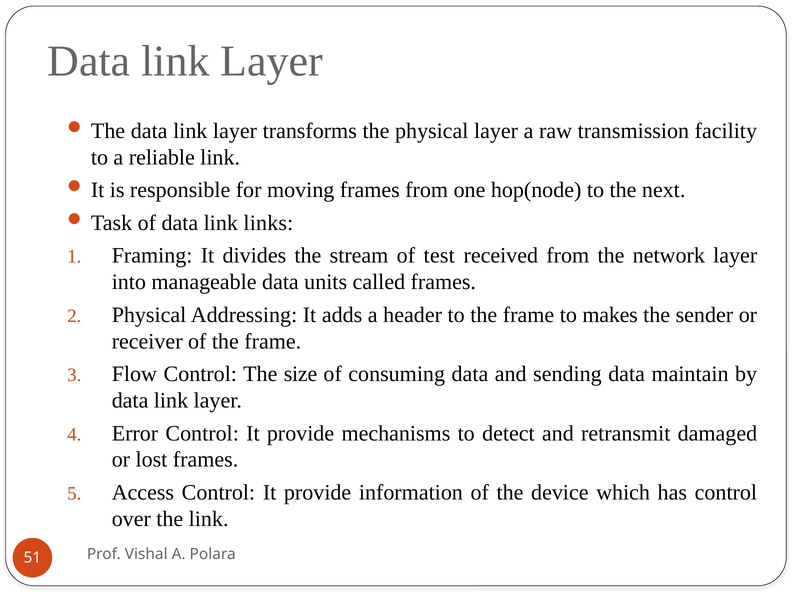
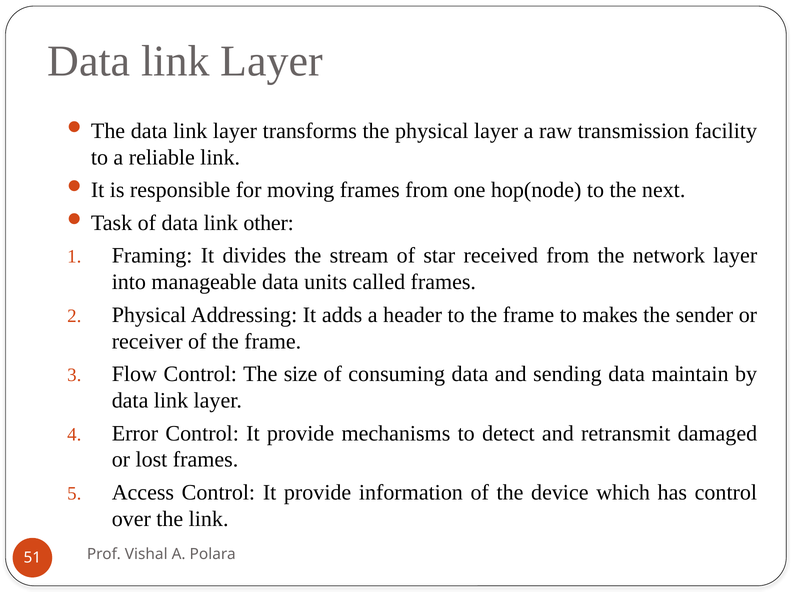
links: links -> other (269, 223)
test: test -> star (439, 256)
